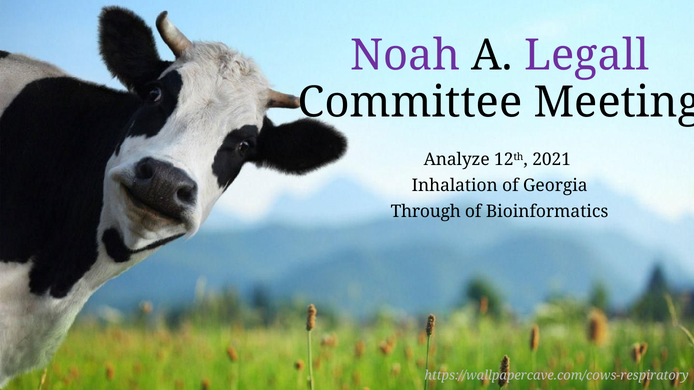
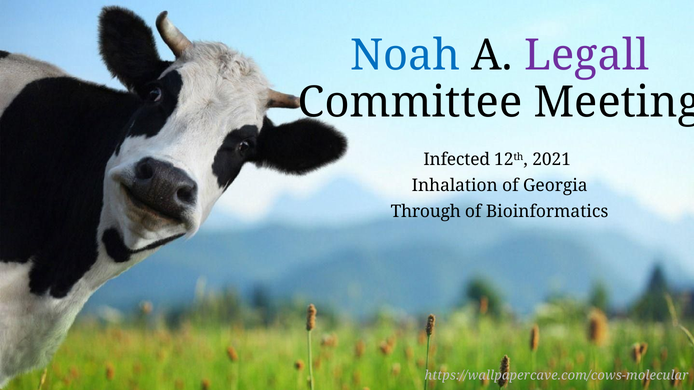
Noah colour: purple -> blue (405, 56)
Analyze: Analyze -> Infected (457, 160)
https://wallpapercave.com/cows-respiratory: https://wallpapercave.com/cows-respiratory -> https://wallpapercave.com/cows-molecular (556, 376)
